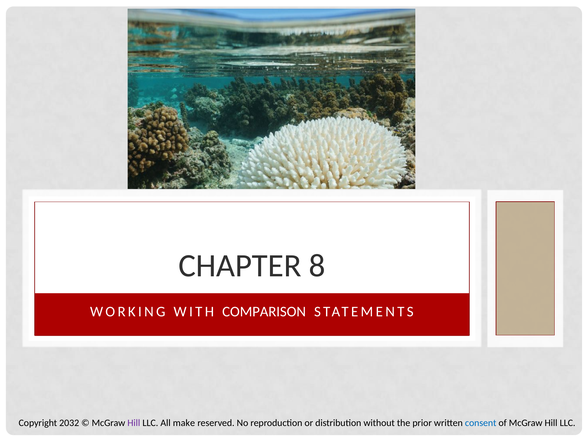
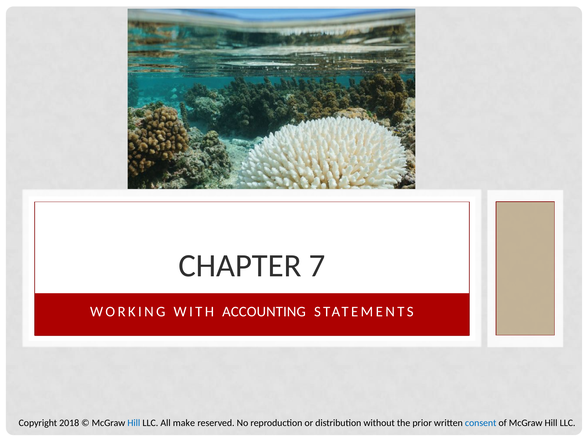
8: 8 -> 7 (317, 266)
COMPARISON: COMPARISON -> ACCOUNTING (264, 312)
2032: 2032 -> 2018 (69, 423)
Hill colour: purple -> blue (134, 423)
